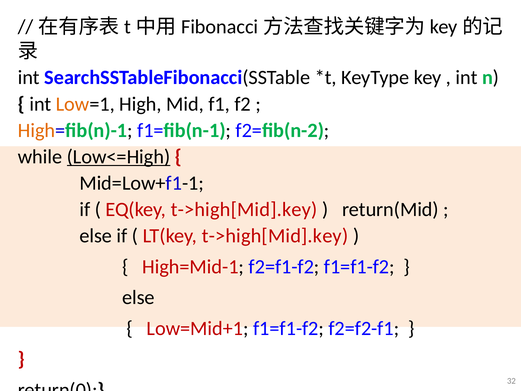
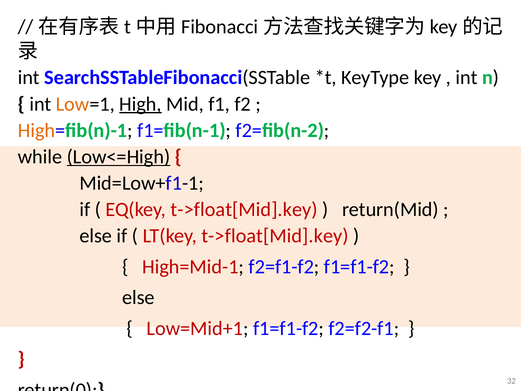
High underline: none -> present (140, 104)
EQ(key t->high[Mid].key: t->high[Mid].key -> t->float[Mid].key (244, 209)
LT(key t->high[Mid].key: t->high[Mid].key -> t->float[Mid].key (275, 236)
